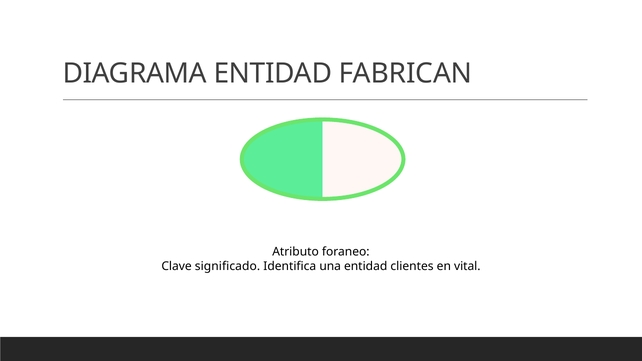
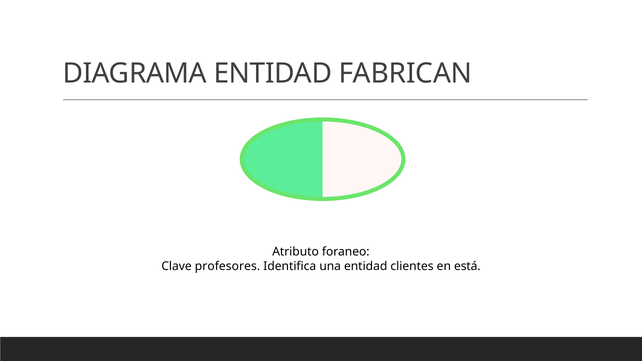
significado: significado -> profesores (227, 266)
vital: vital -> está (467, 266)
